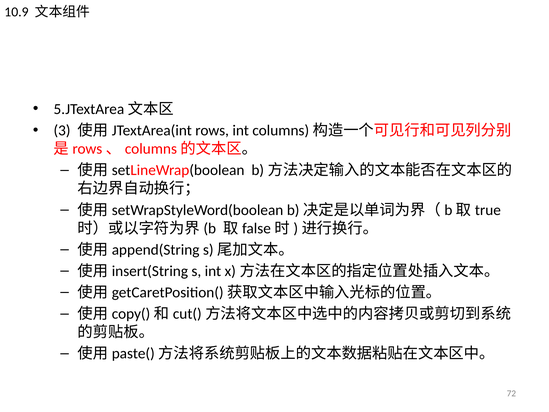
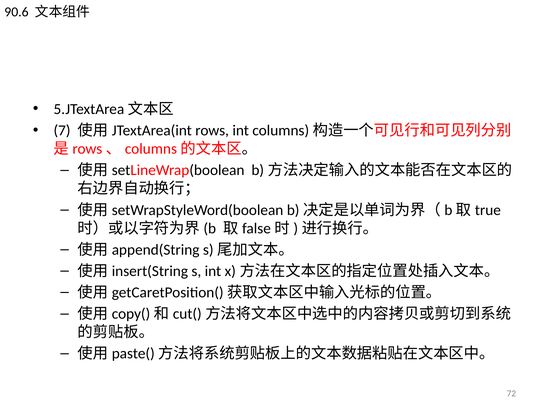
10.9: 10.9 -> 90.6 (16, 12)
3: 3 -> 7 (62, 130)
